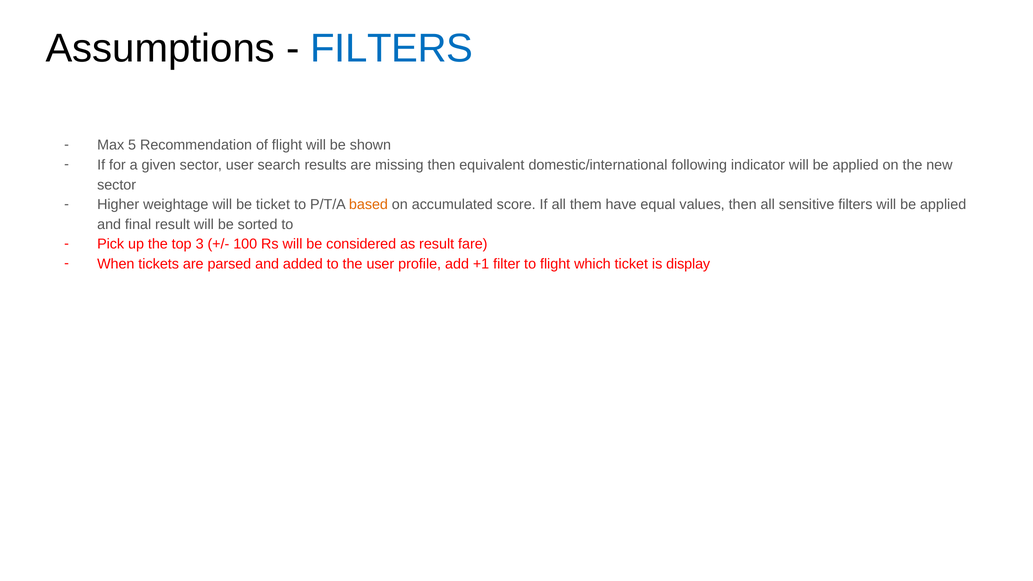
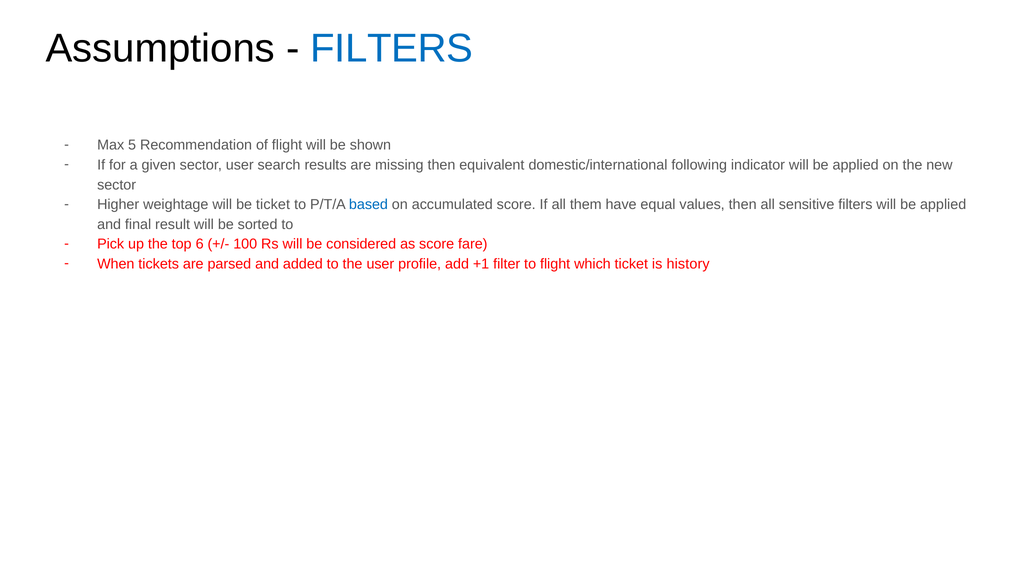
based colour: orange -> blue (368, 205)
3: 3 -> 6 (200, 244)
as result: result -> score (437, 244)
display: display -> history (688, 264)
